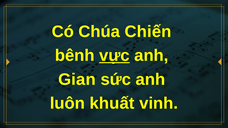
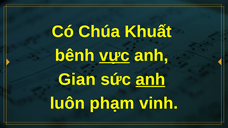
Chiến: Chiến -> Khuất (148, 32)
anh underline: none -> present (150, 80)
khuất: khuất -> phạm (112, 103)
